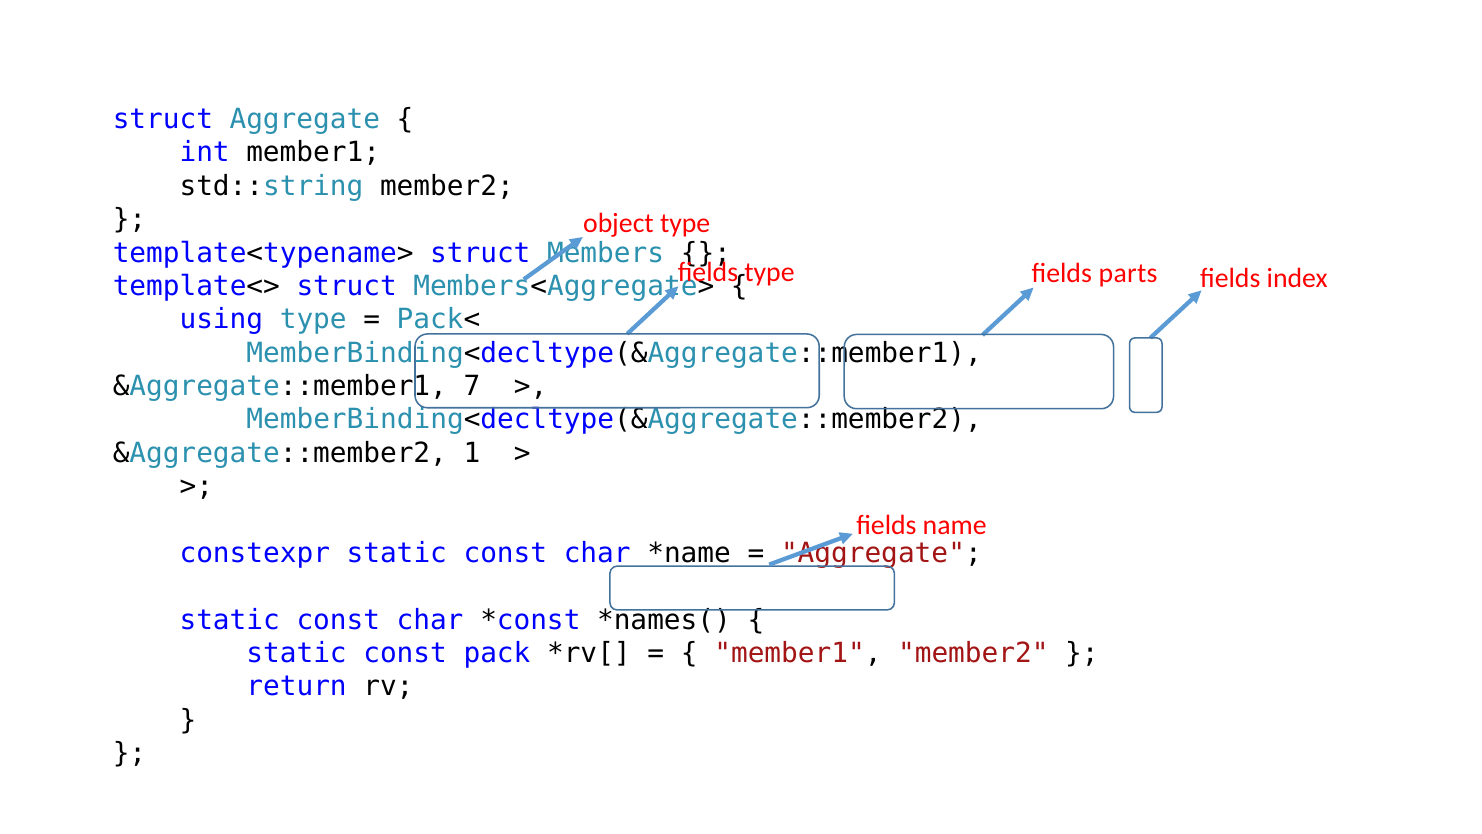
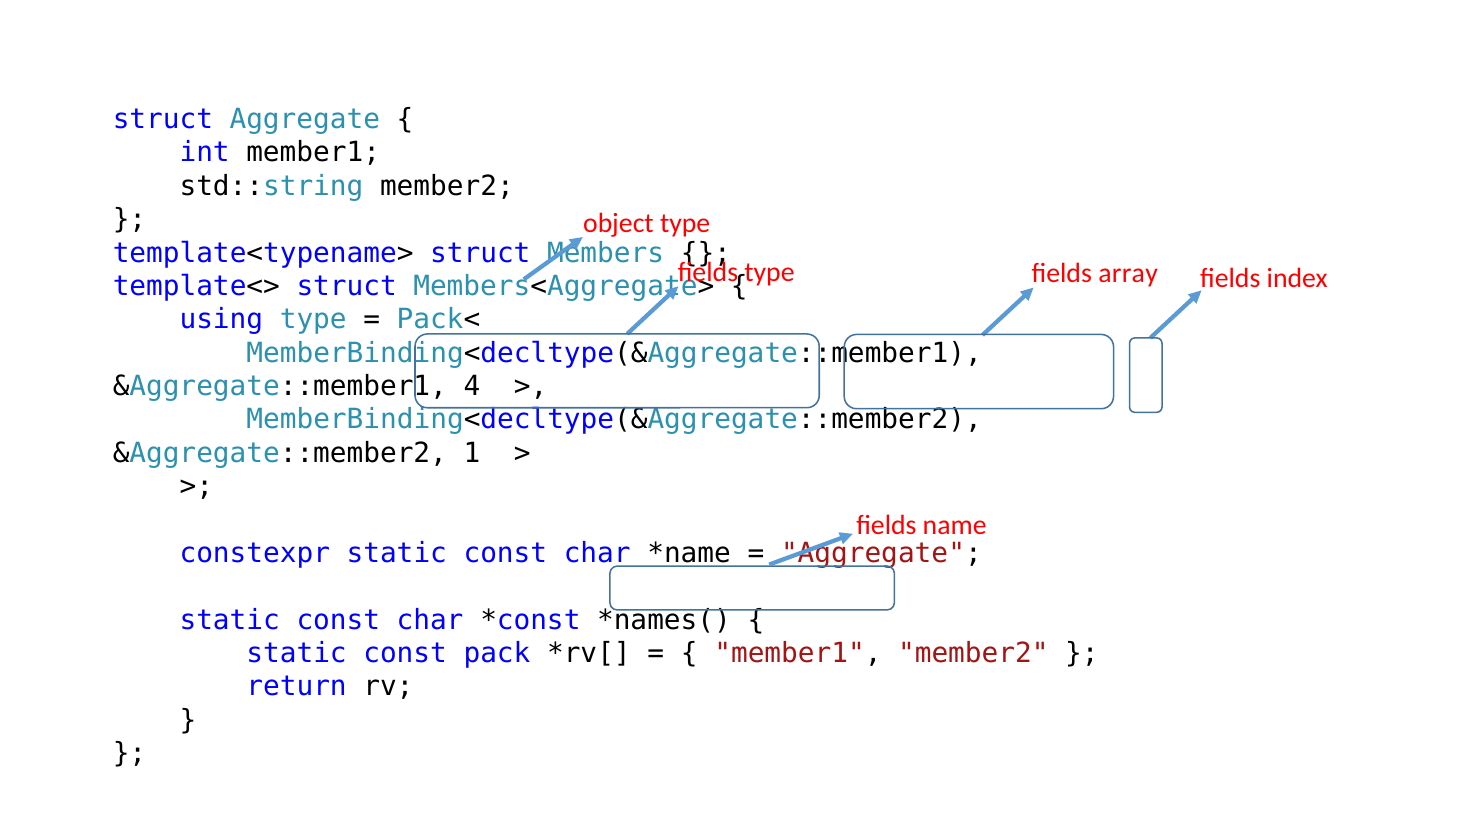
parts: parts -> array (1128, 274)
7: 7 -> 4 (472, 386)
